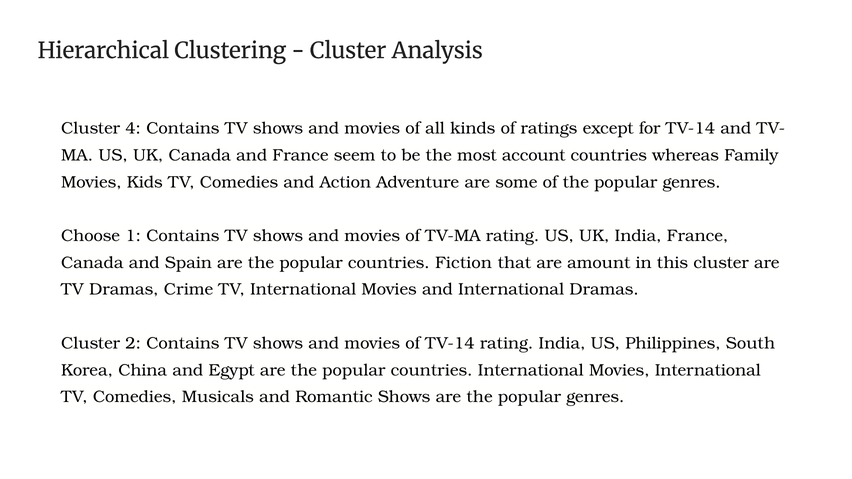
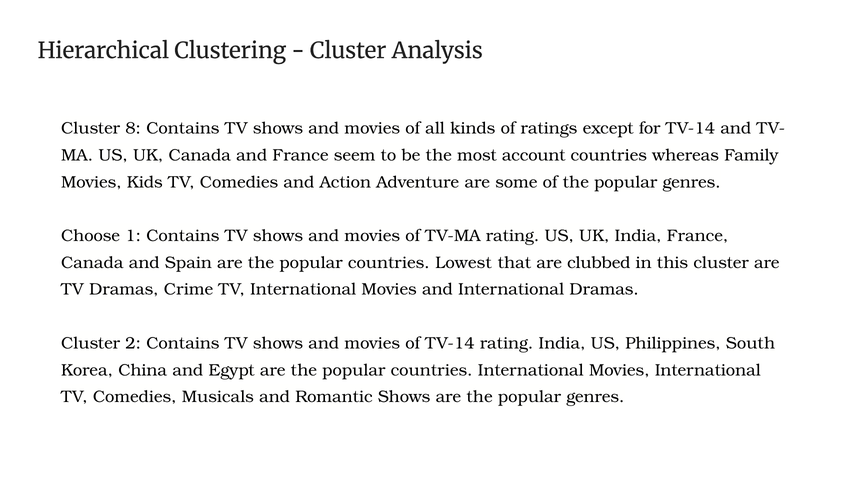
4: 4 -> 8 (133, 128)
Fiction: Fiction -> Lowest (464, 263)
amount: amount -> clubbed (599, 263)
